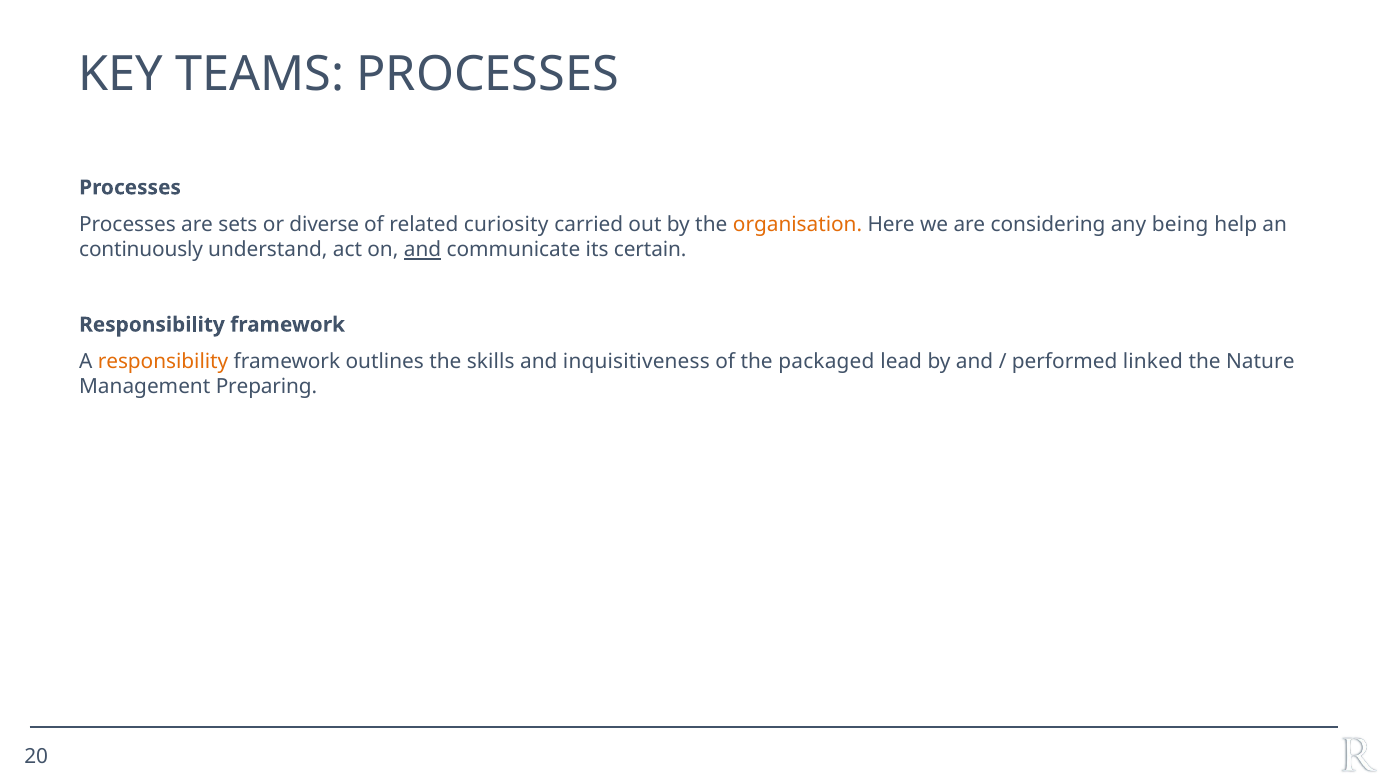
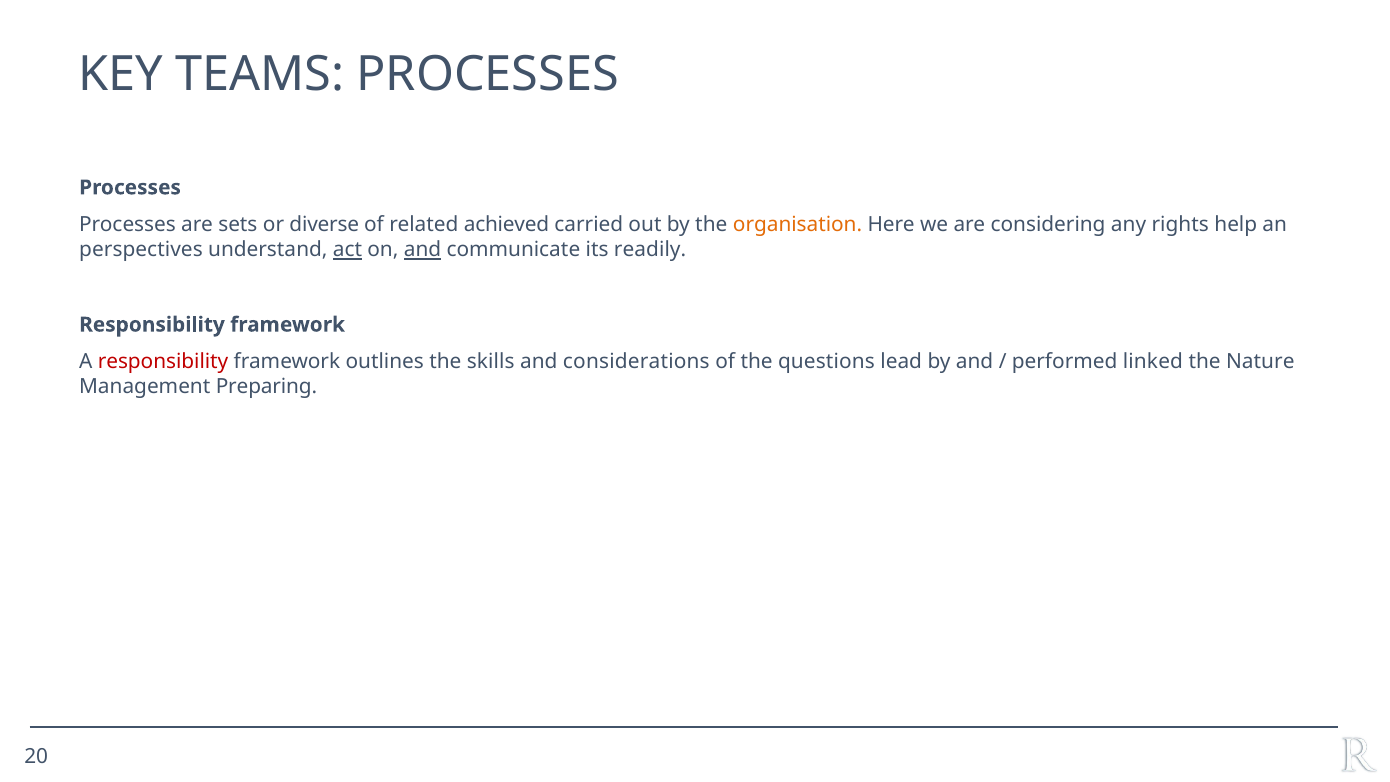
curiosity: curiosity -> achieved (506, 225)
being: being -> rights (1180, 225)
continuously: continuously -> perspectives (141, 250)
act underline: none -> present (347, 250)
certain: certain -> readily (650, 250)
responsibility colour: orange -> red (163, 362)
inquisitiveness: inquisitiveness -> considerations (636, 362)
packaged: packaged -> questions (826, 362)
